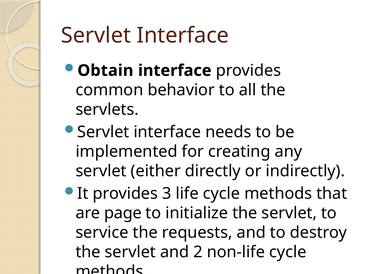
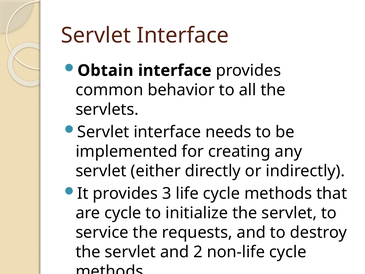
are page: page -> cycle (123, 213)
